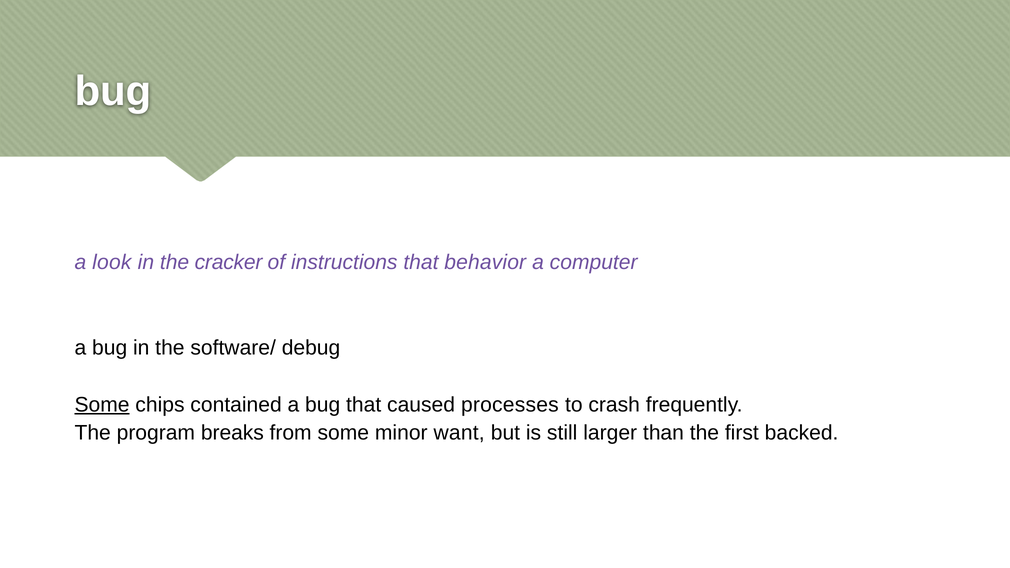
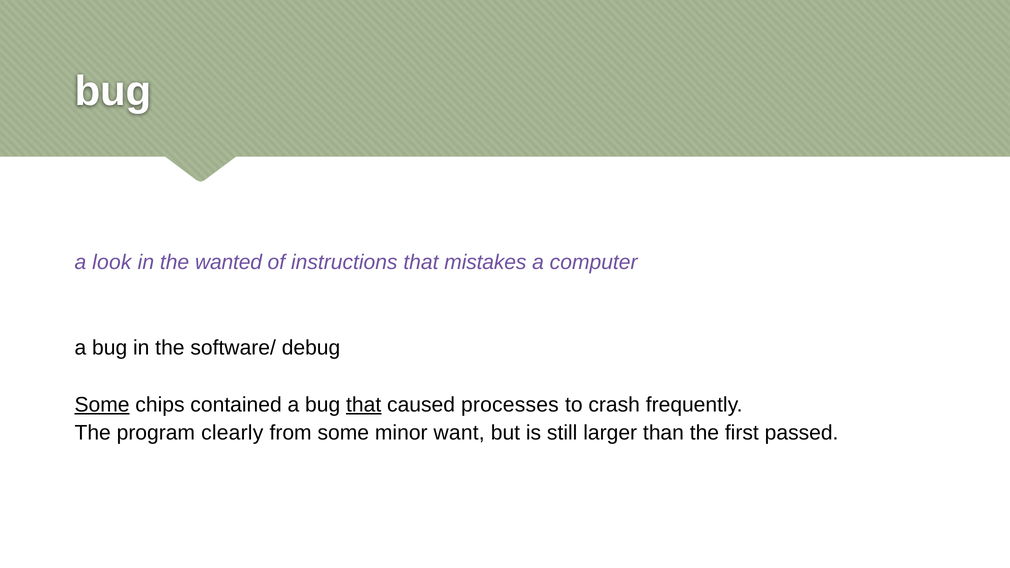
cracker: cracker -> wanted (229, 263)
behavior: behavior -> mistakes (485, 263)
that underline: none -> present (364, 405)
breaks: breaks -> clearly (232, 433)
backed: backed -> passed (802, 433)
